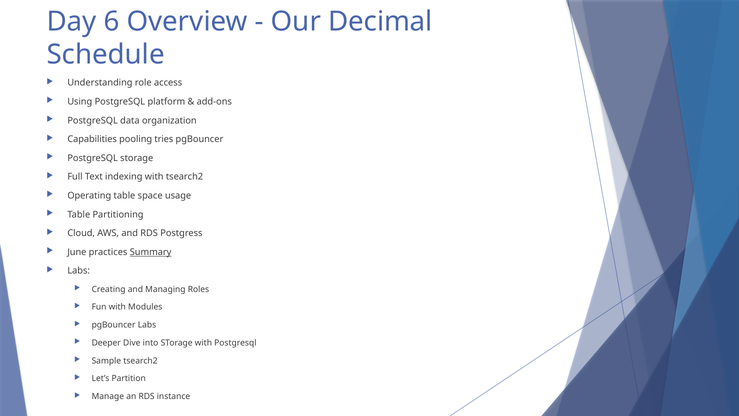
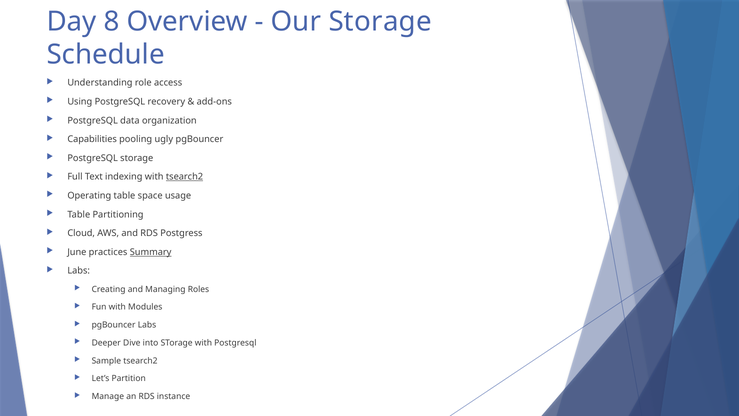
6: 6 -> 8 (112, 21)
Our Decimal: Decimal -> Storage (380, 21)
platform: platform -> recovery (166, 102)
tries: tries -> ugly (164, 139)
tsearch2 underline: none -> present (185, 177)
